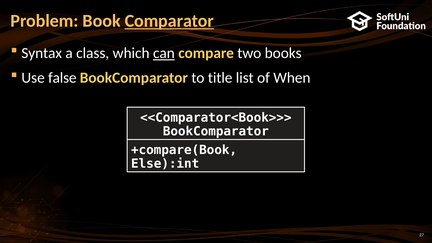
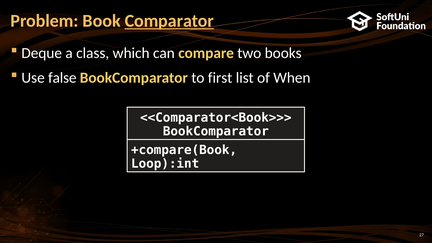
Syntax: Syntax -> Deque (42, 53)
can underline: present -> none (164, 53)
title: title -> first (220, 78)
Else):int: Else):int -> Loop):int (165, 164)
